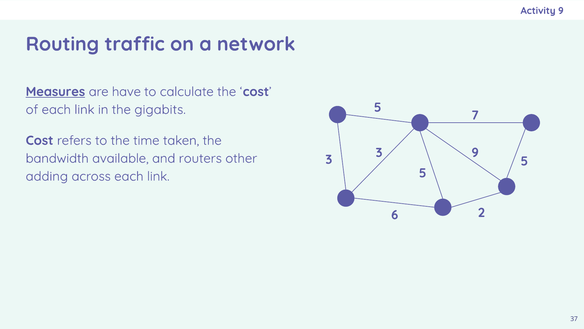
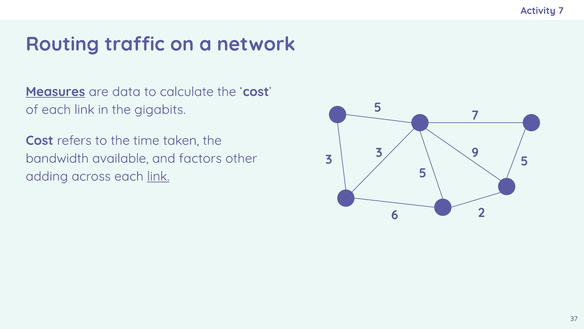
Activity 9: 9 -> 7 (561, 11)
have: have -> data (126, 92)
routers: routers -> factors (200, 158)
link underline: none -> present (158, 176)
